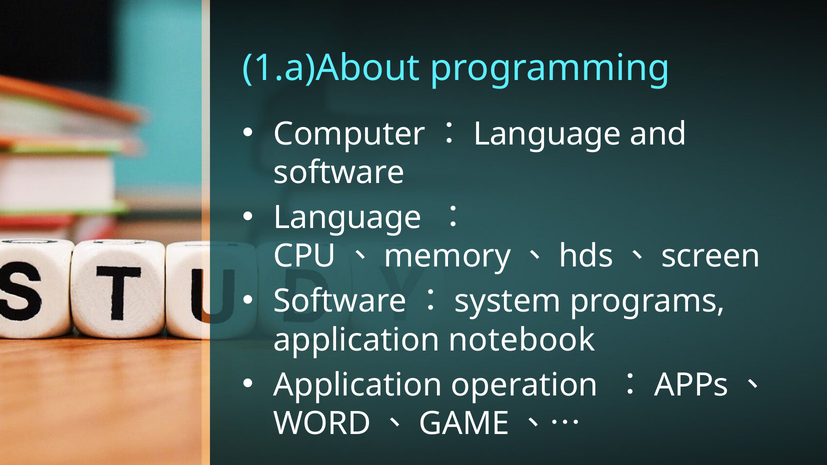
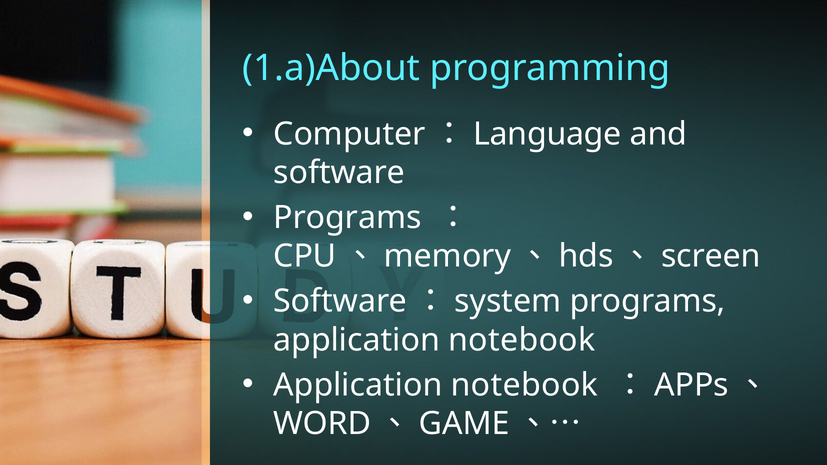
Language: Language -> Programs (347, 218)
operation: operation -> notebook (524, 385)
